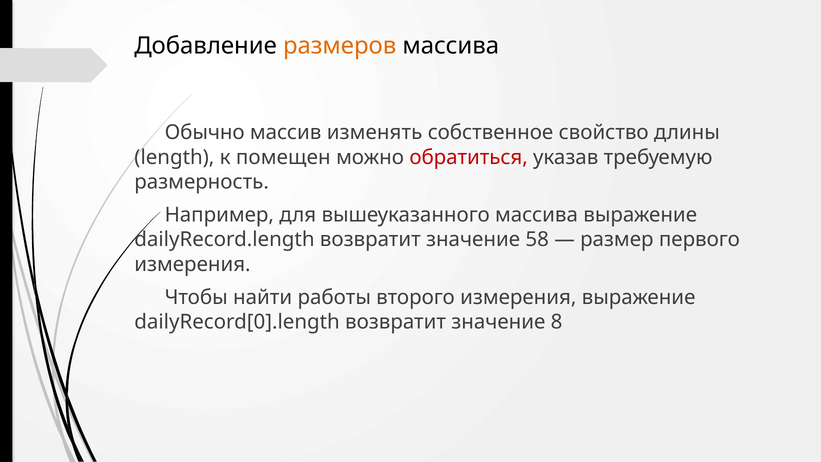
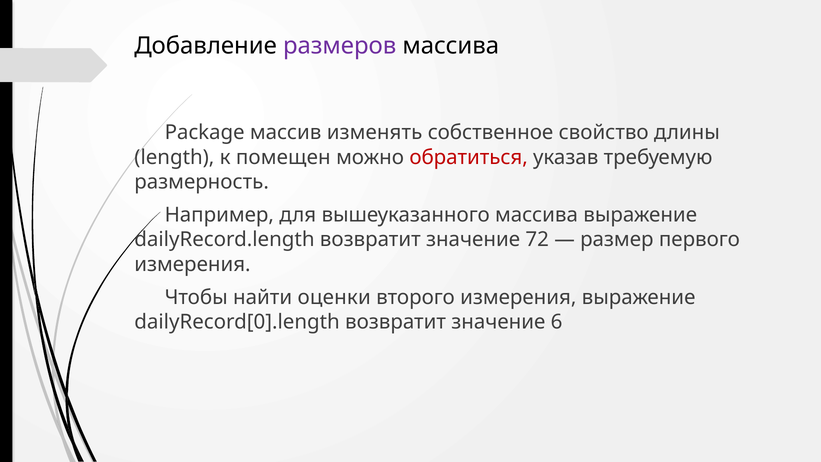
размеров colour: orange -> purple (340, 46)
Обычно: Обычно -> Package (205, 133)
58: 58 -> 72 (537, 240)
работы: работы -> оценки (334, 297)
8: 8 -> 6 (557, 322)
